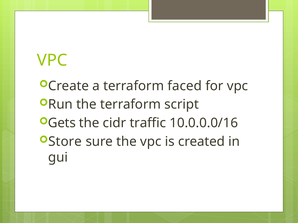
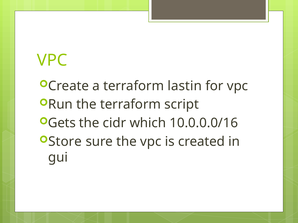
faced: faced -> lastin (185, 86)
traffic: traffic -> which (148, 123)
